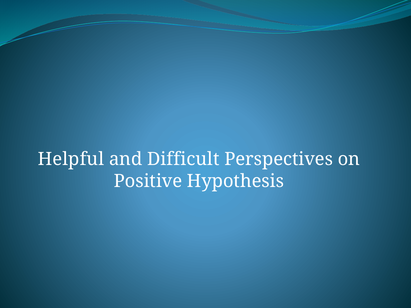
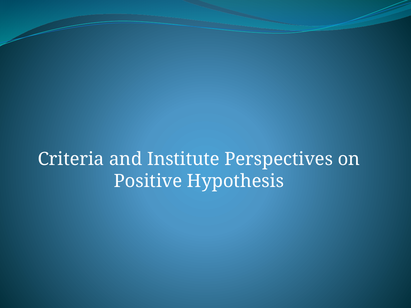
Helpful: Helpful -> Criteria (71, 159)
Difficult: Difficult -> Institute (183, 159)
